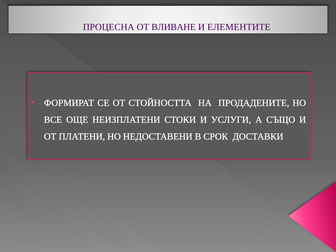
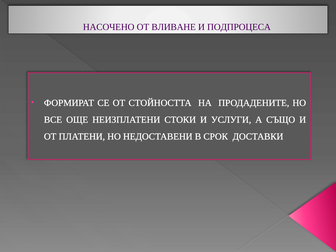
ПРОЦЕСНА: ПРОЦЕСНА -> НАСОЧЕНО (109, 27)
ЕЛЕМЕНТИТЕ: ЕЛЕМЕНТИТЕ -> ПОДПРОЦЕСА (239, 27)
